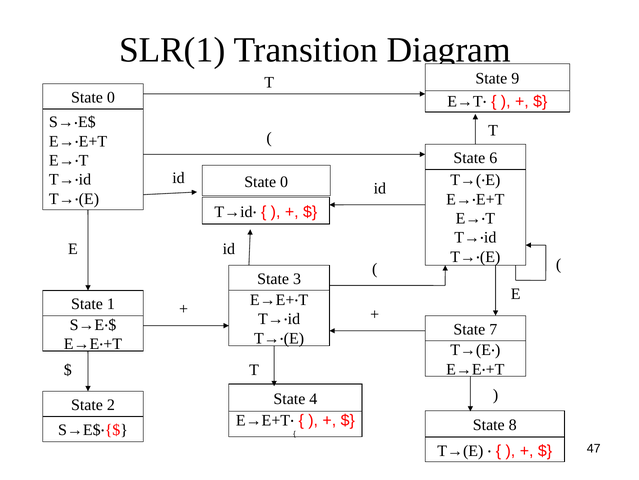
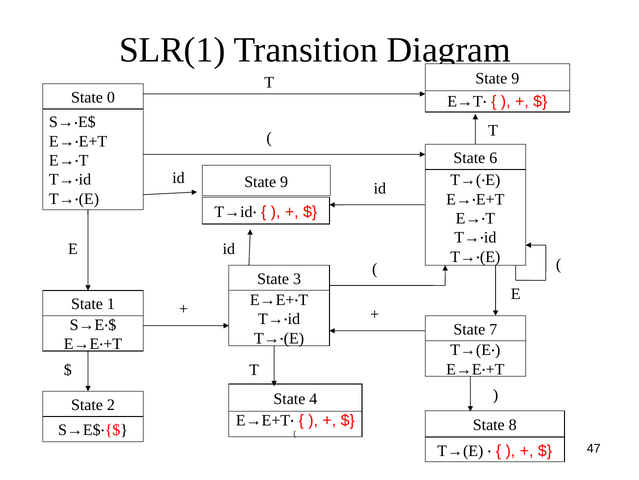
0: 0 -> 9 (284, 181)
